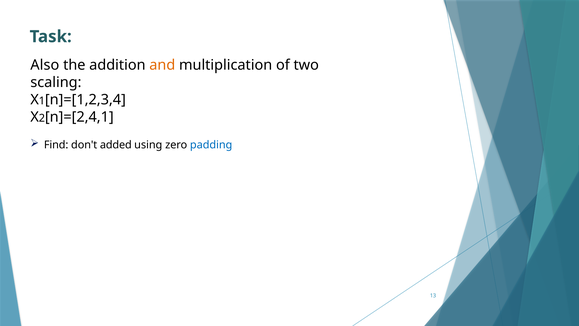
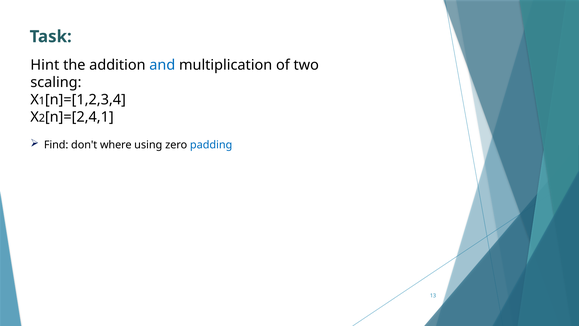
Also: Also -> Hint (45, 65)
and colour: orange -> blue (162, 65)
added: added -> where (116, 145)
